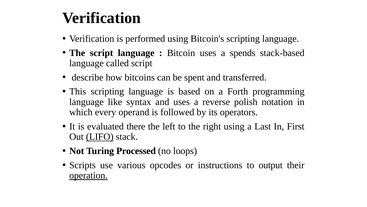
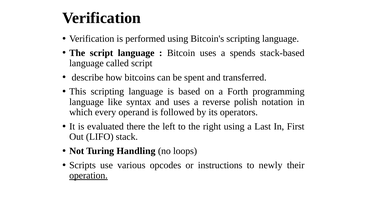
LIFO underline: present -> none (100, 136)
Processed: Processed -> Handling (136, 151)
output: output -> newly (271, 165)
